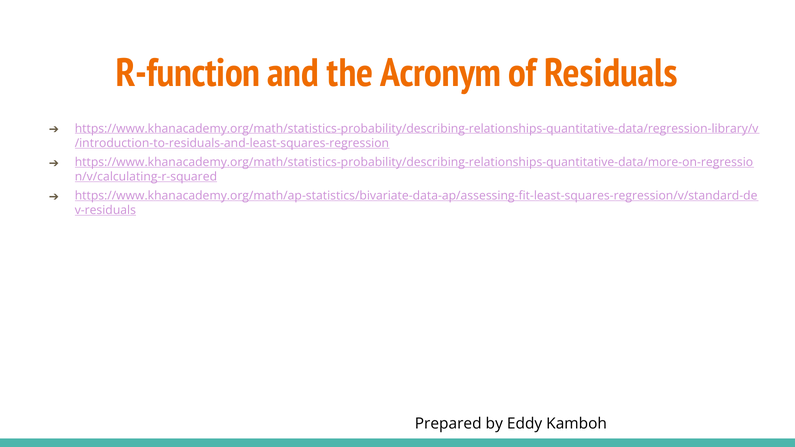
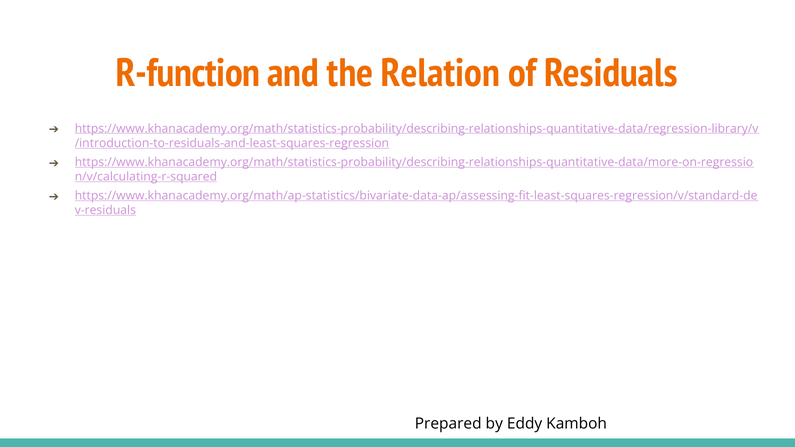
Acronym: Acronym -> Relation (440, 73)
